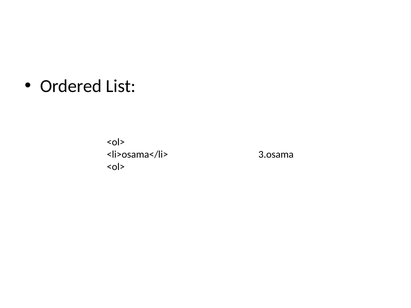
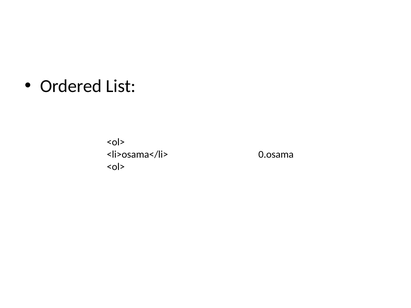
3.osama: 3.osama -> 0.osama (276, 154)
